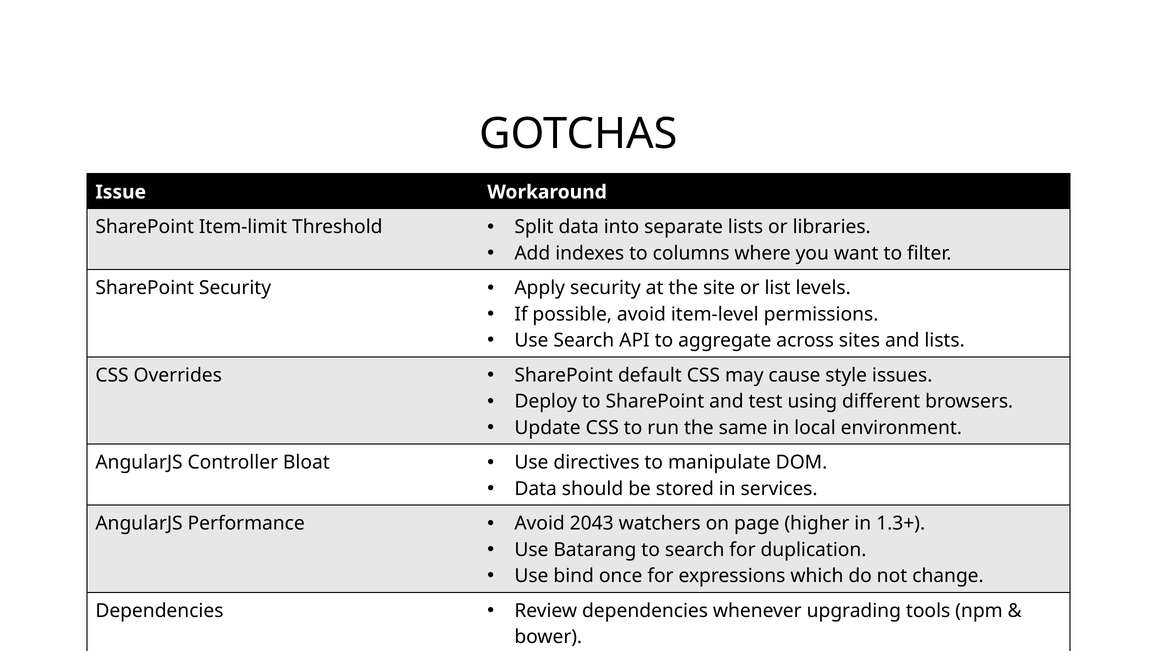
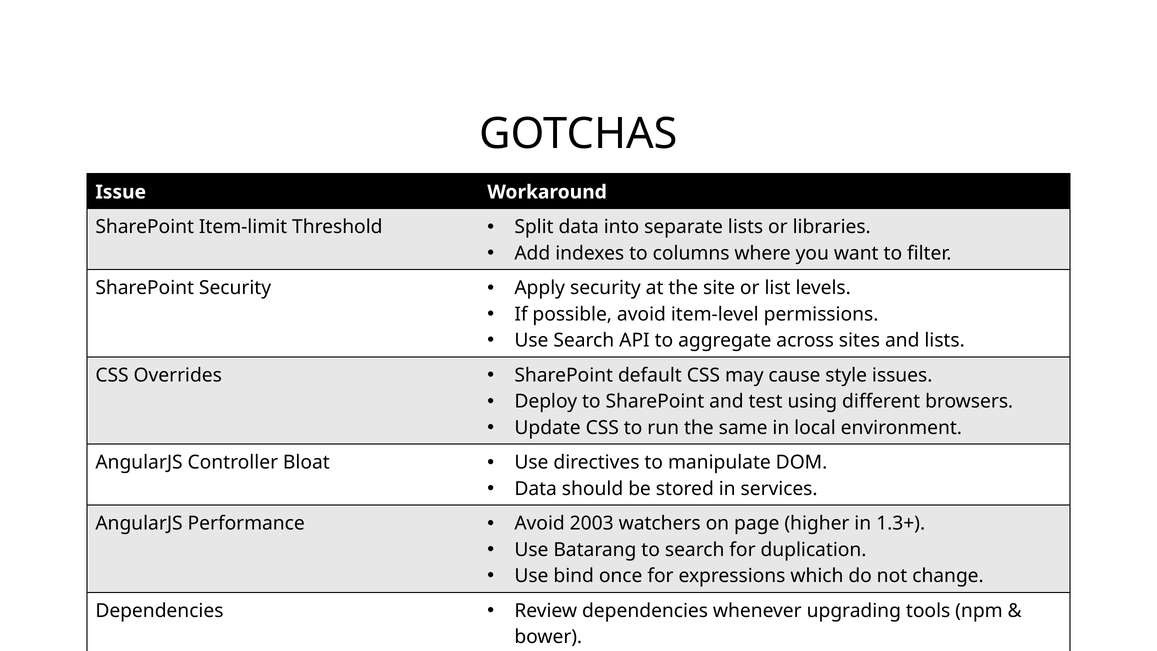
2043: 2043 -> 2003 (592, 523)
